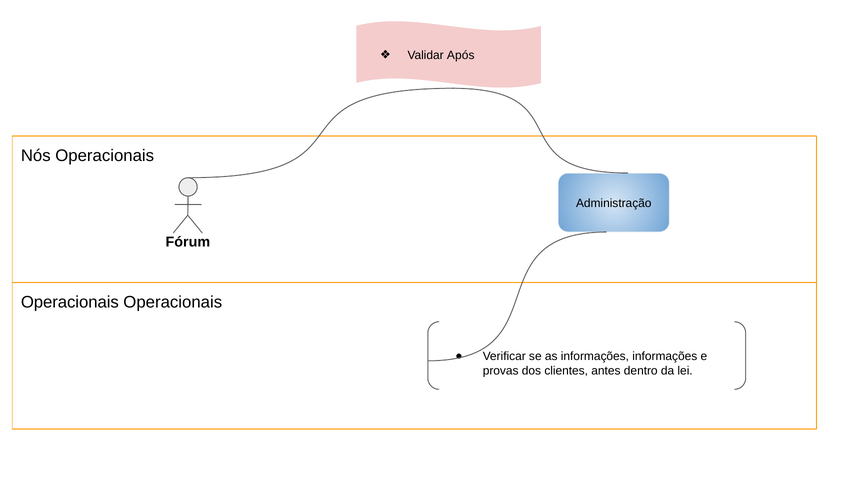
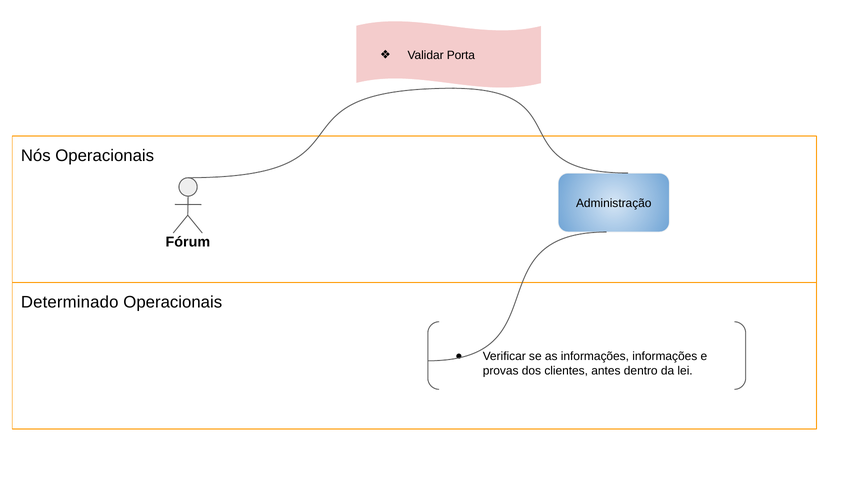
Após: Após -> Porta (461, 55)
Operacionais: Operacionais -> Determinado (70, 303)
